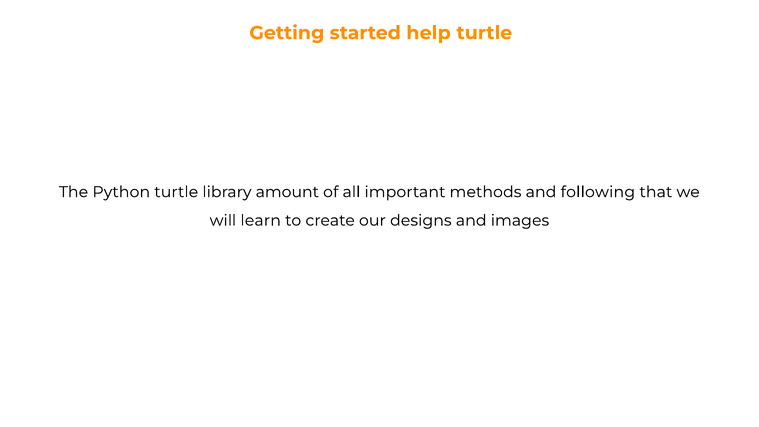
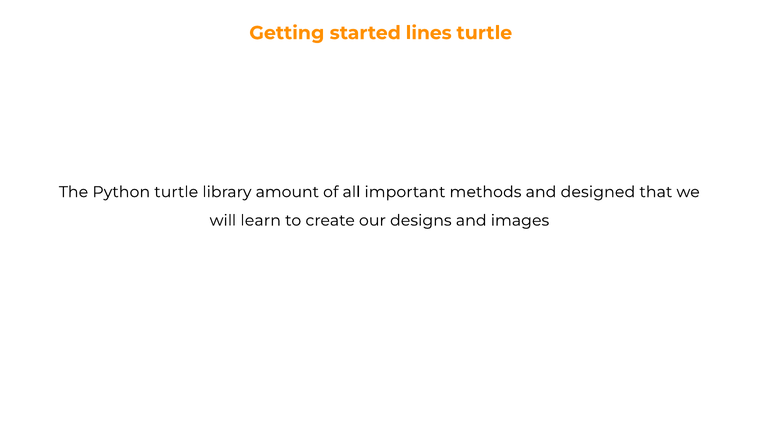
help: help -> lines (429, 33)
following: following -> designed (598, 192)
